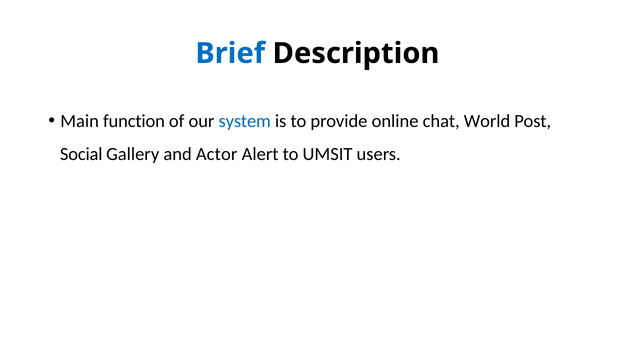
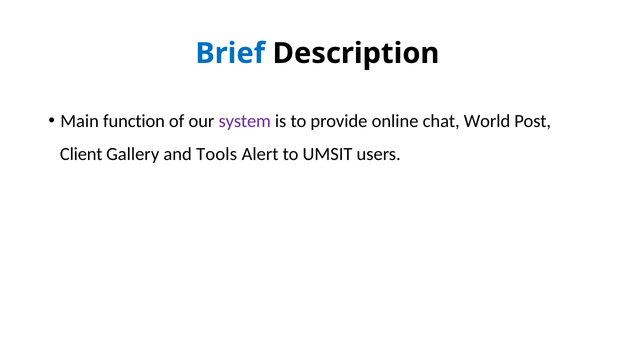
system colour: blue -> purple (245, 121)
Social: Social -> Client (81, 154)
Actor: Actor -> Tools (217, 154)
